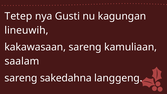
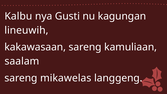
Tetep: Tetep -> Kalbu (18, 16)
sakedahna: sakedahna -> mikawelas (66, 78)
